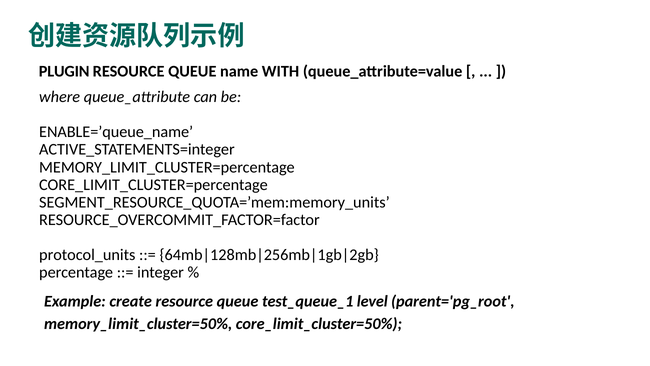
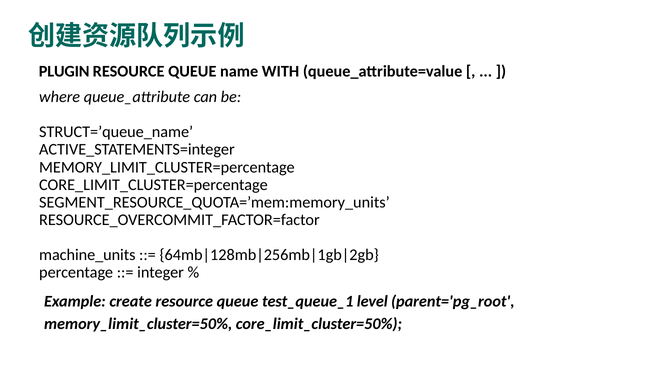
ENABLE=’queue_name: ENABLE=’queue_name -> STRUCT=’queue_name (116, 132)
protocol_units: protocol_units -> machine_units (87, 255)
